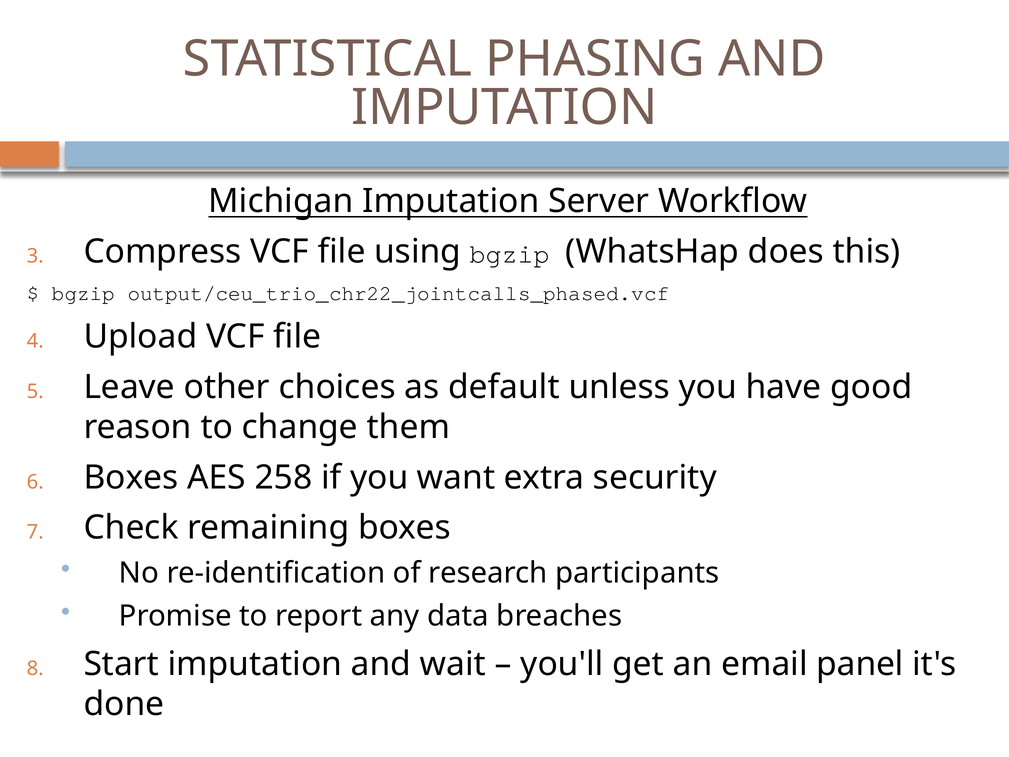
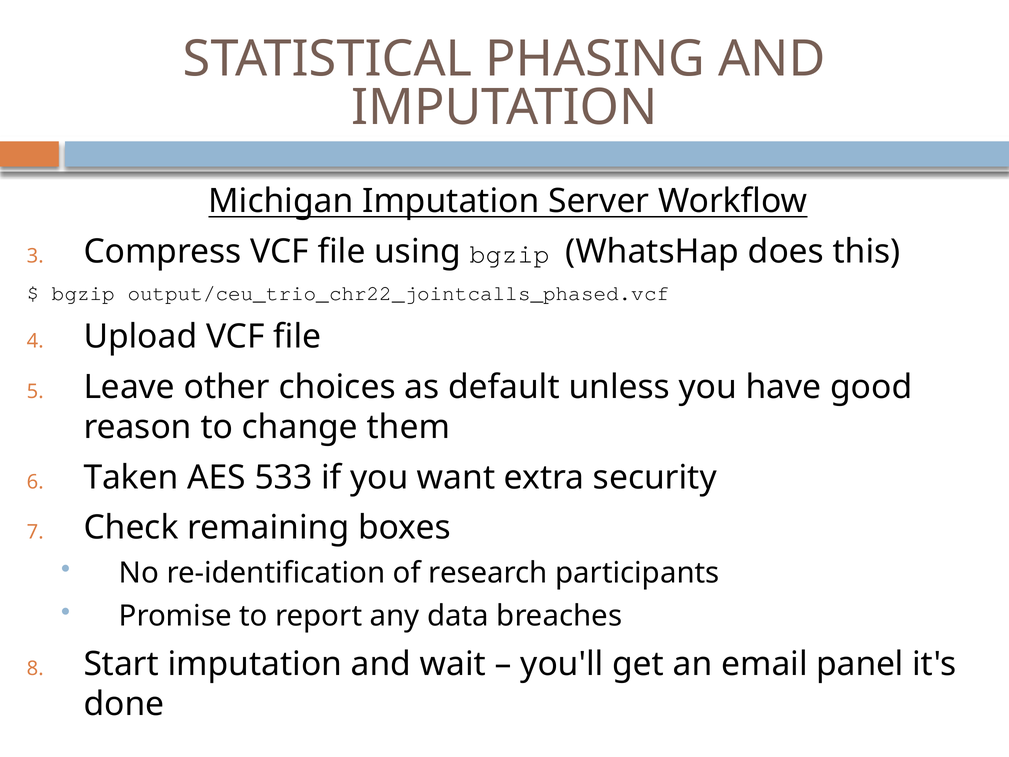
Boxes: Boxes -> Taken (131, 477)
258: 258 -> 533 (283, 477)
